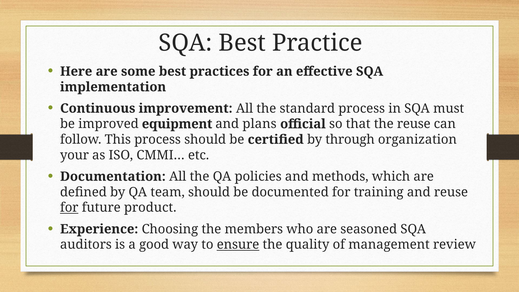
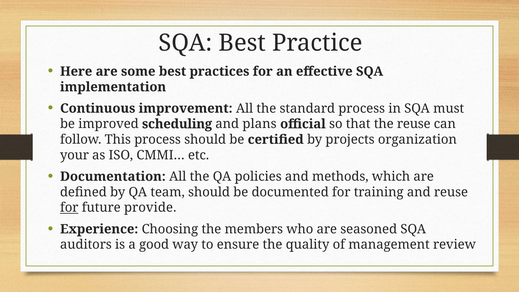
equipment: equipment -> scheduling (177, 124)
through: through -> projects (350, 140)
product: product -> provide (150, 208)
ensure underline: present -> none (238, 245)
